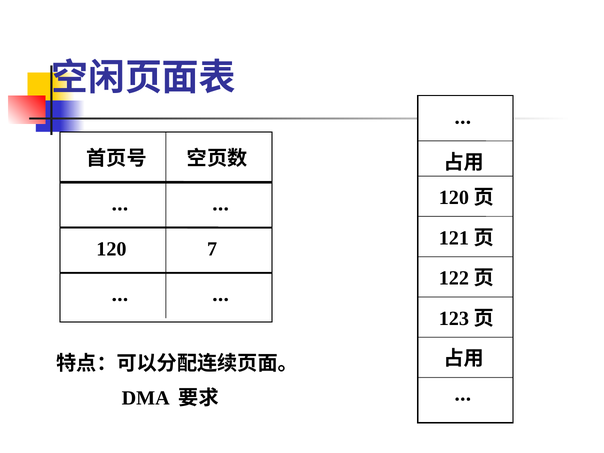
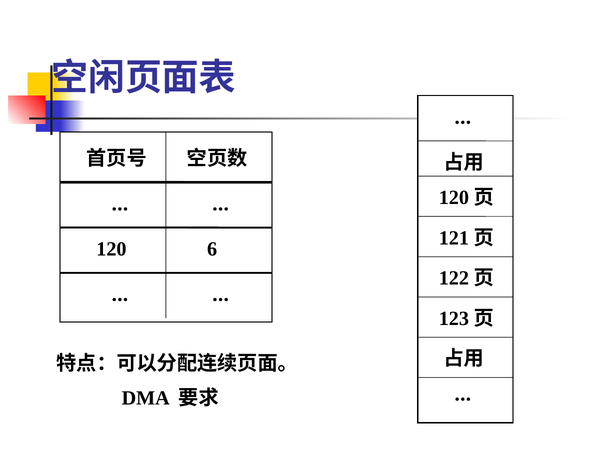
7: 7 -> 6 (212, 249)
